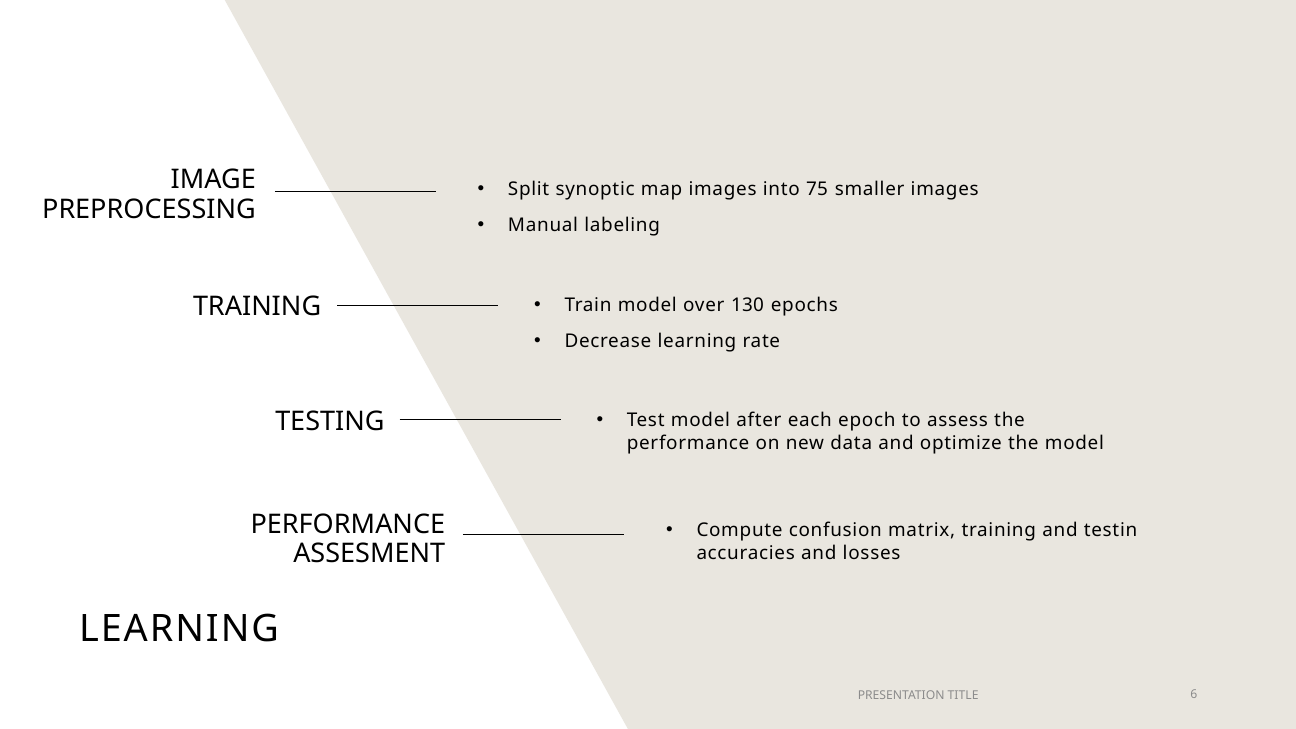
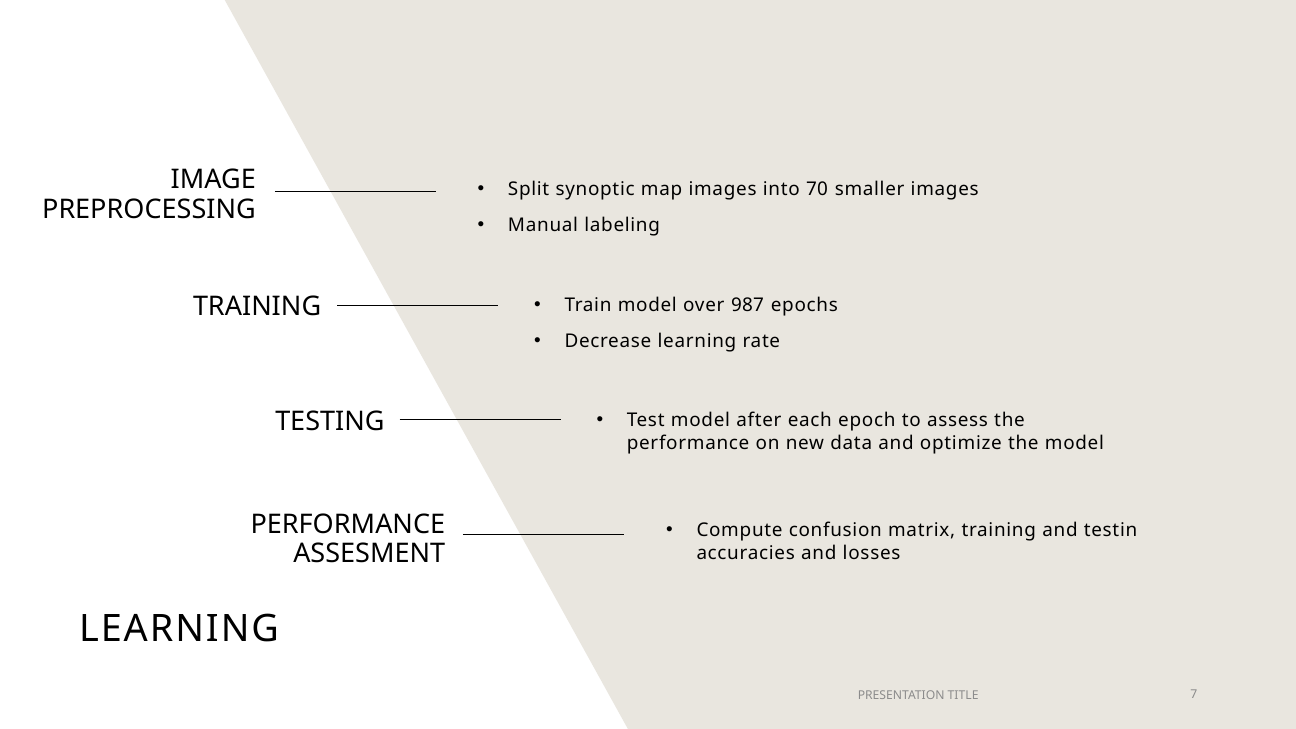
75: 75 -> 70 (817, 189)
130: 130 -> 987 (748, 305)
6: 6 -> 7 (1194, 695)
